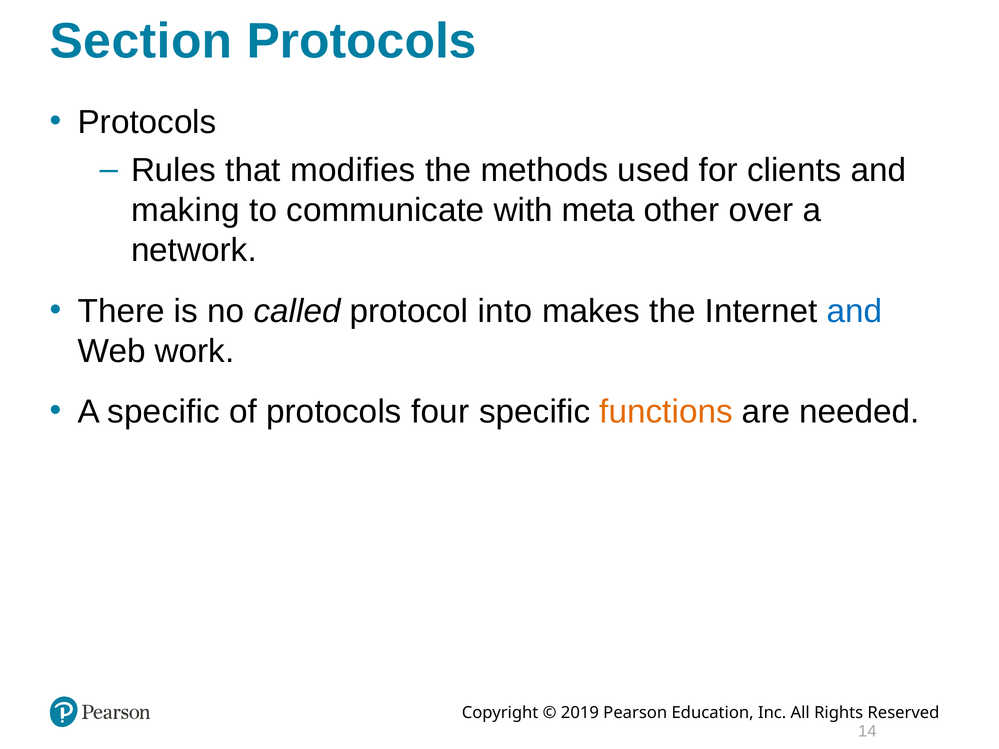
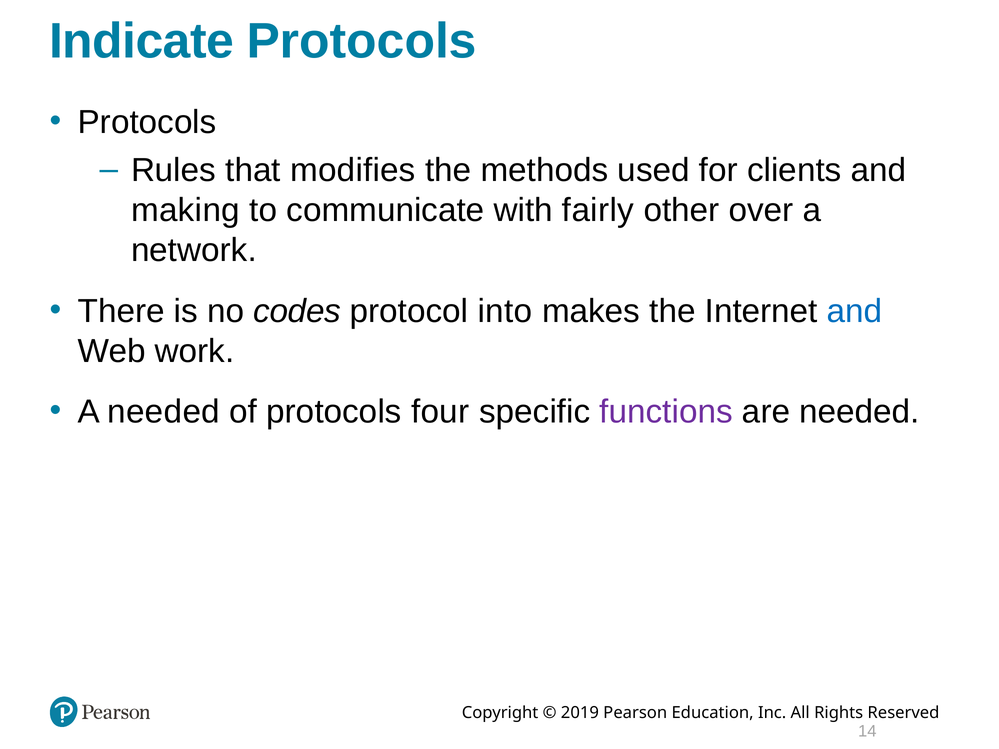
Section: Section -> Indicate (142, 41)
meta: meta -> fairly (598, 210)
called: called -> codes (297, 311)
A specific: specific -> needed (164, 412)
functions colour: orange -> purple (666, 412)
